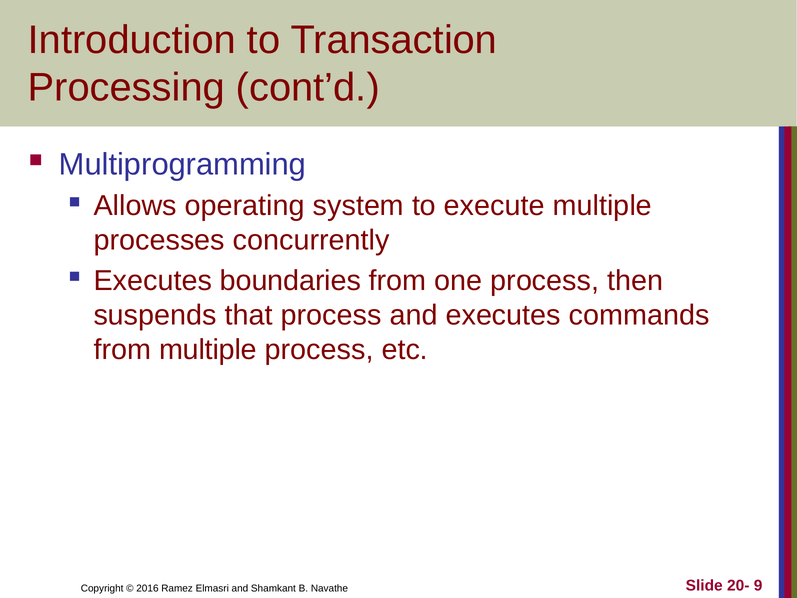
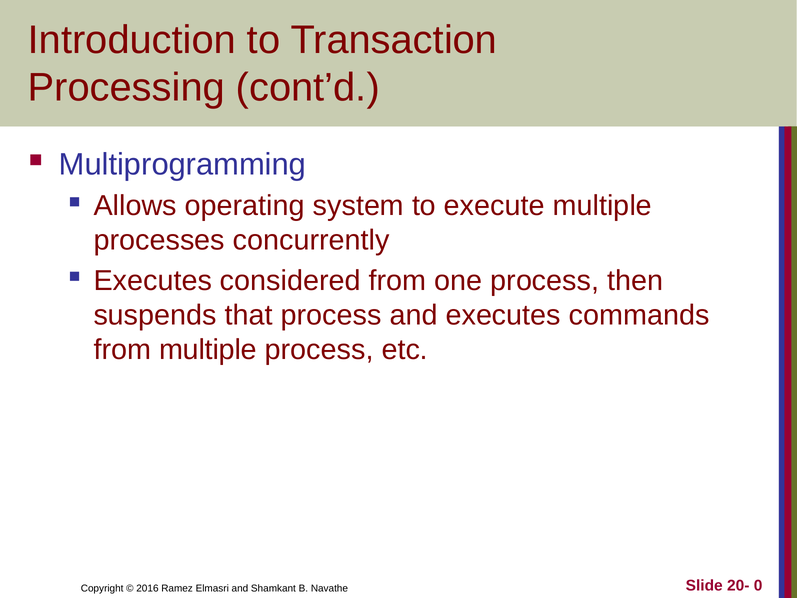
boundaries: boundaries -> considered (290, 280)
9: 9 -> 0 (758, 586)
